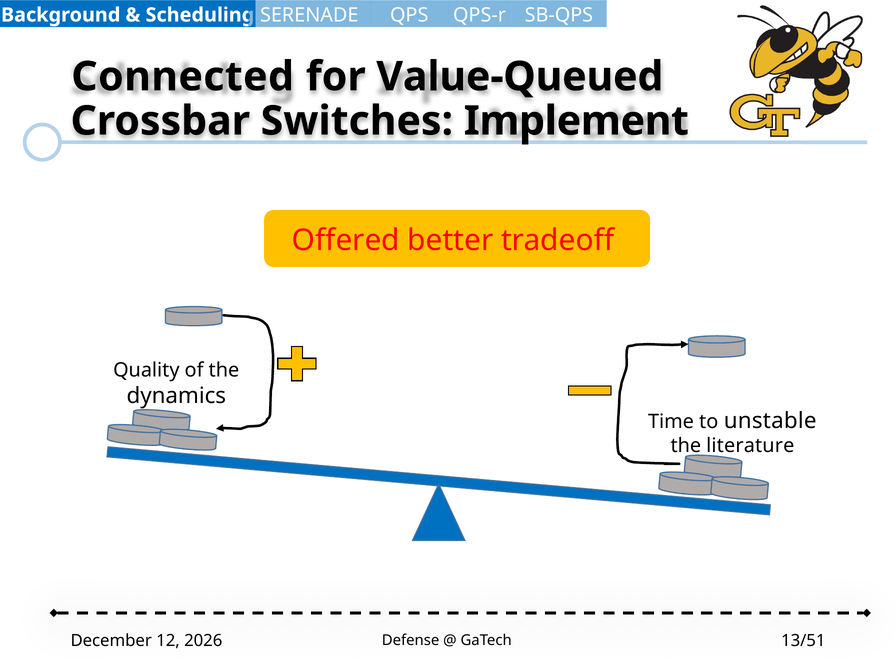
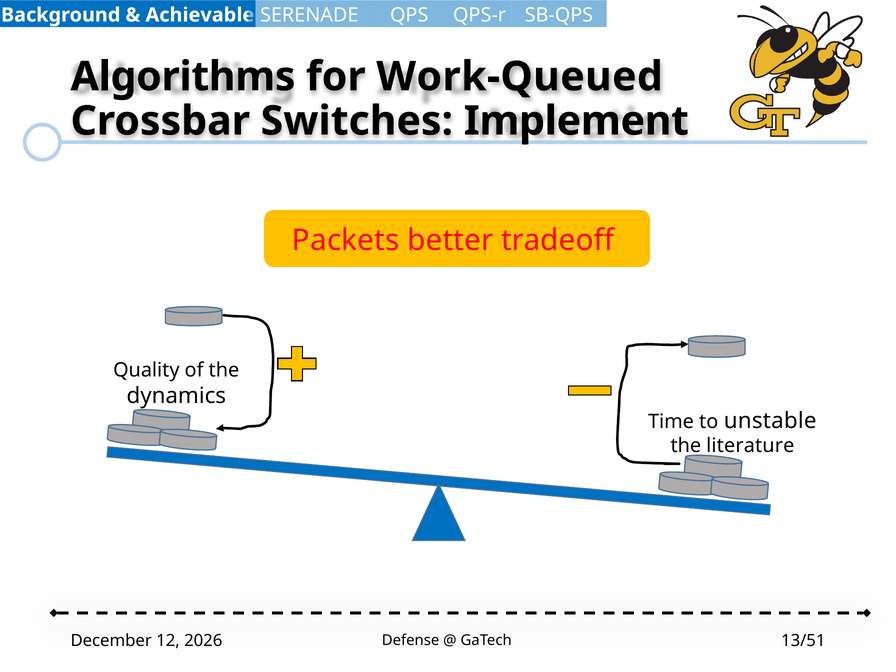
Scheduling: Scheduling -> Achievable (200, 15)
Connected: Connected -> Algorithms (183, 77)
Value-Queued: Value-Queued -> Work-Queued (520, 77)
Offered: Offered -> Packets (346, 241)
